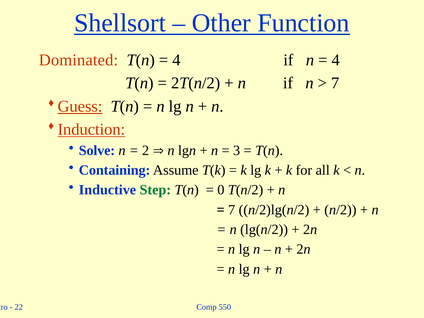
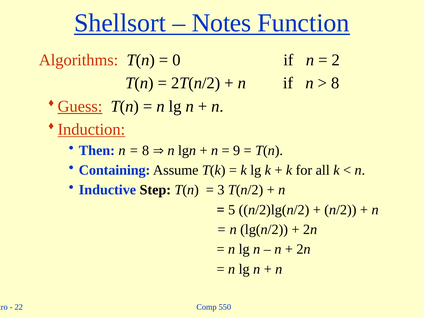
Other: Other -> Notes (222, 23)
Dominated: Dominated -> Algorithms (79, 60)
4: 4 -> 0 (176, 60)
4: 4 -> 2 (336, 60)
7: 7 -> 8 (335, 83)
Solve: Solve -> Then (97, 150)
2: 2 -> 8 (146, 150)
3: 3 -> 9 (237, 150)
Step colour: green -> black (155, 190)
0: 0 -> 3 (221, 190)
7: 7 -> 5 (232, 210)
